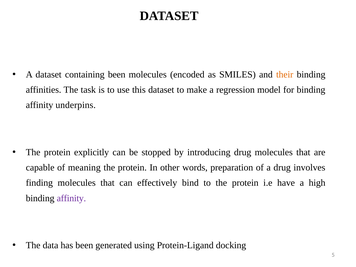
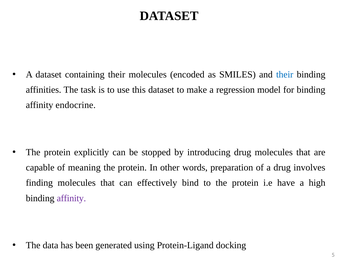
containing been: been -> their (117, 74)
their colour: orange -> blue (285, 74)
underpins: underpins -> endocrine (76, 105)
